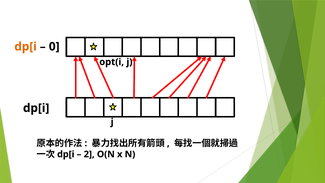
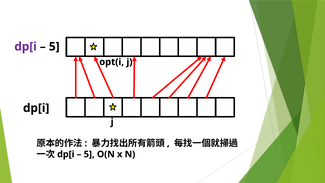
dp[i colour: orange -> purple (26, 47)
0: 0 -> 5 (54, 47)
2: 2 -> 5 (89, 154)
